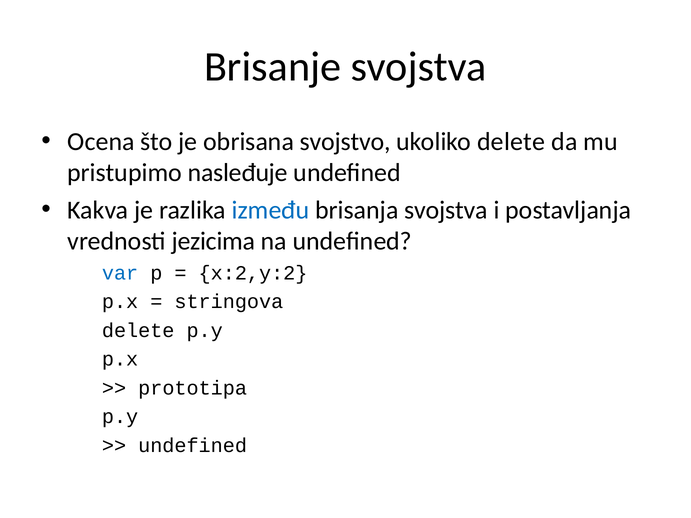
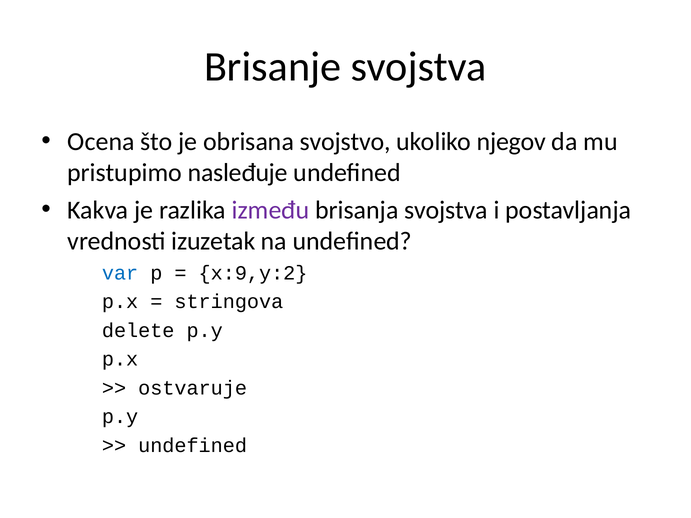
ukoliko delete: delete -> njegov (511, 142)
između colour: blue -> purple (270, 210)
jezicima: jezicima -> izuzetak (213, 241)
x:2,y:2: x:2,y:2 -> x:9,y:2 (253, 273)
prototipa: prototipa -> ostvaruje (193, 388)
